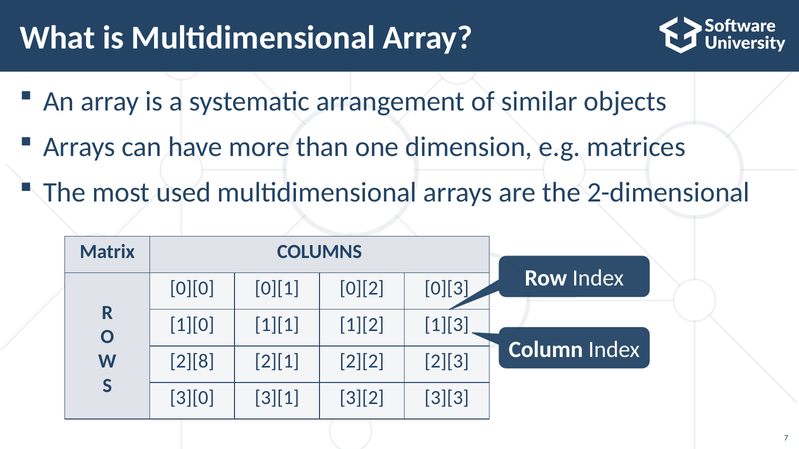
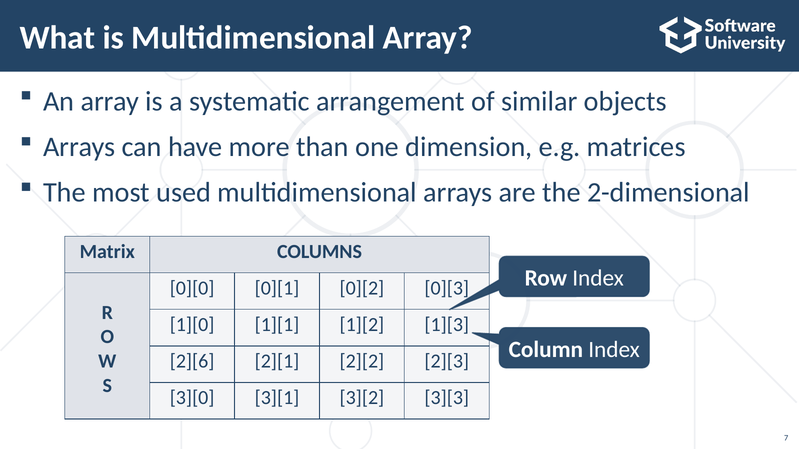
2][8: 2][8 -> 2][6 (192, 362)
